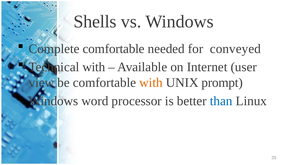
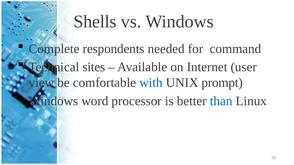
Complete comfortable: comfortable -> respondents (114, 49)
conveyed: conveyed -> command (235, 49)
Technical with: with -> sites (94, 67)
with colour: orange -> blue (151, 83)
